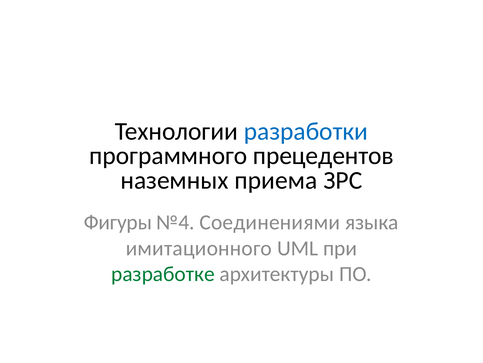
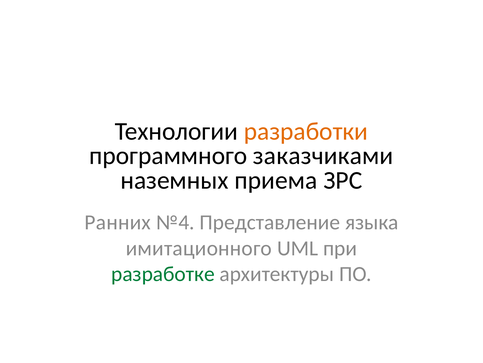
разработки colour: blue -> orange (306, 131)
прецедентов: прецедентов -> заказчиками (323, 155)
Фигуры: Фигуры -> Ранних (118, 222)
Соединениями: Соединениями -> Представление (270, 222)
